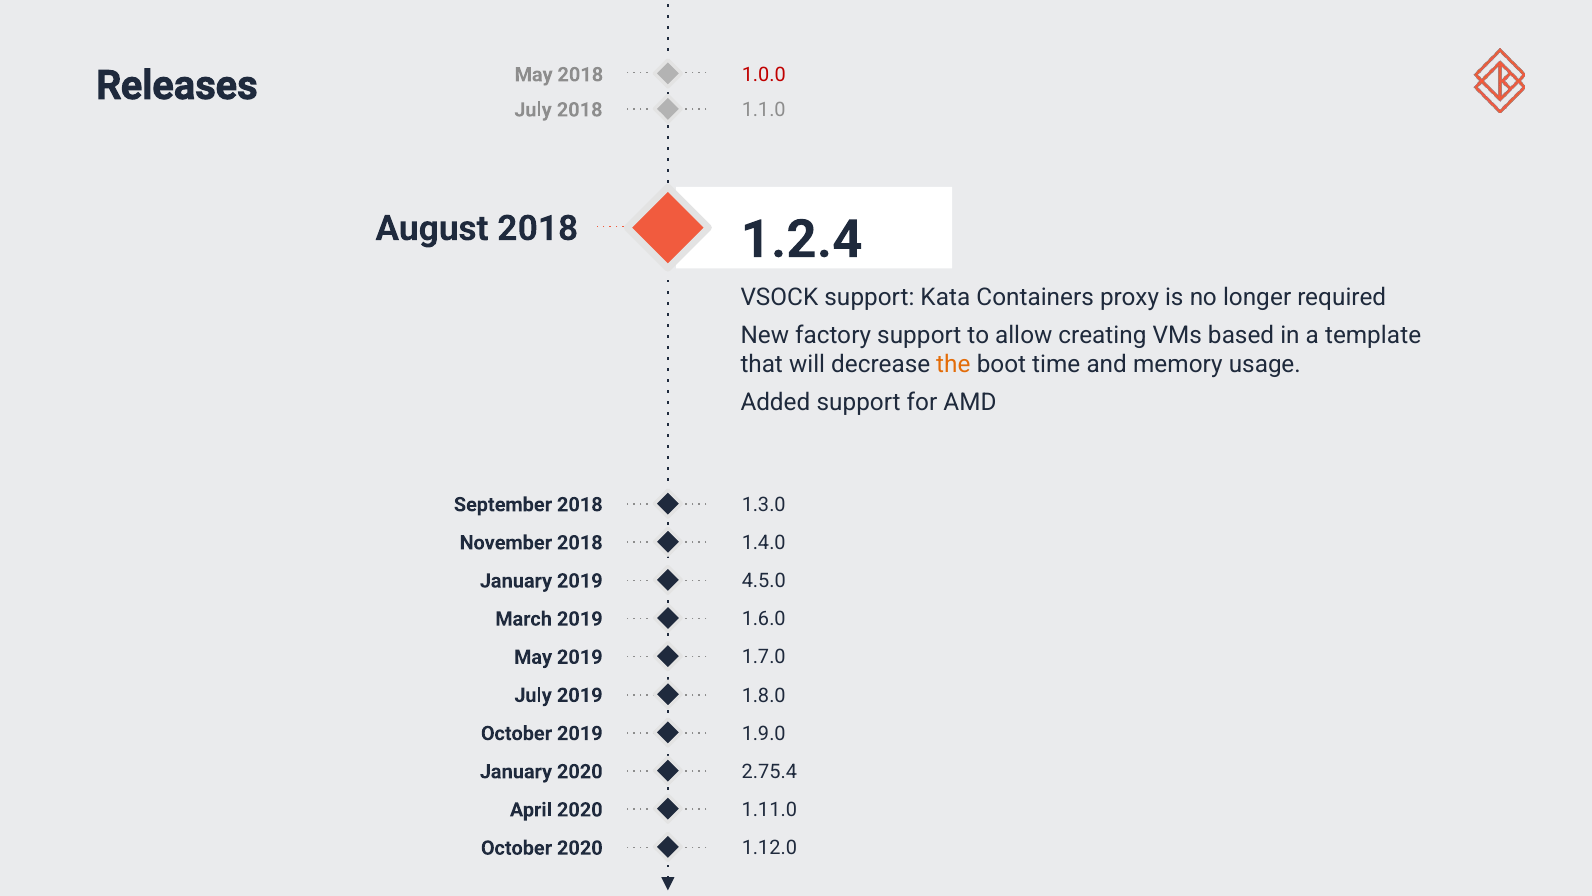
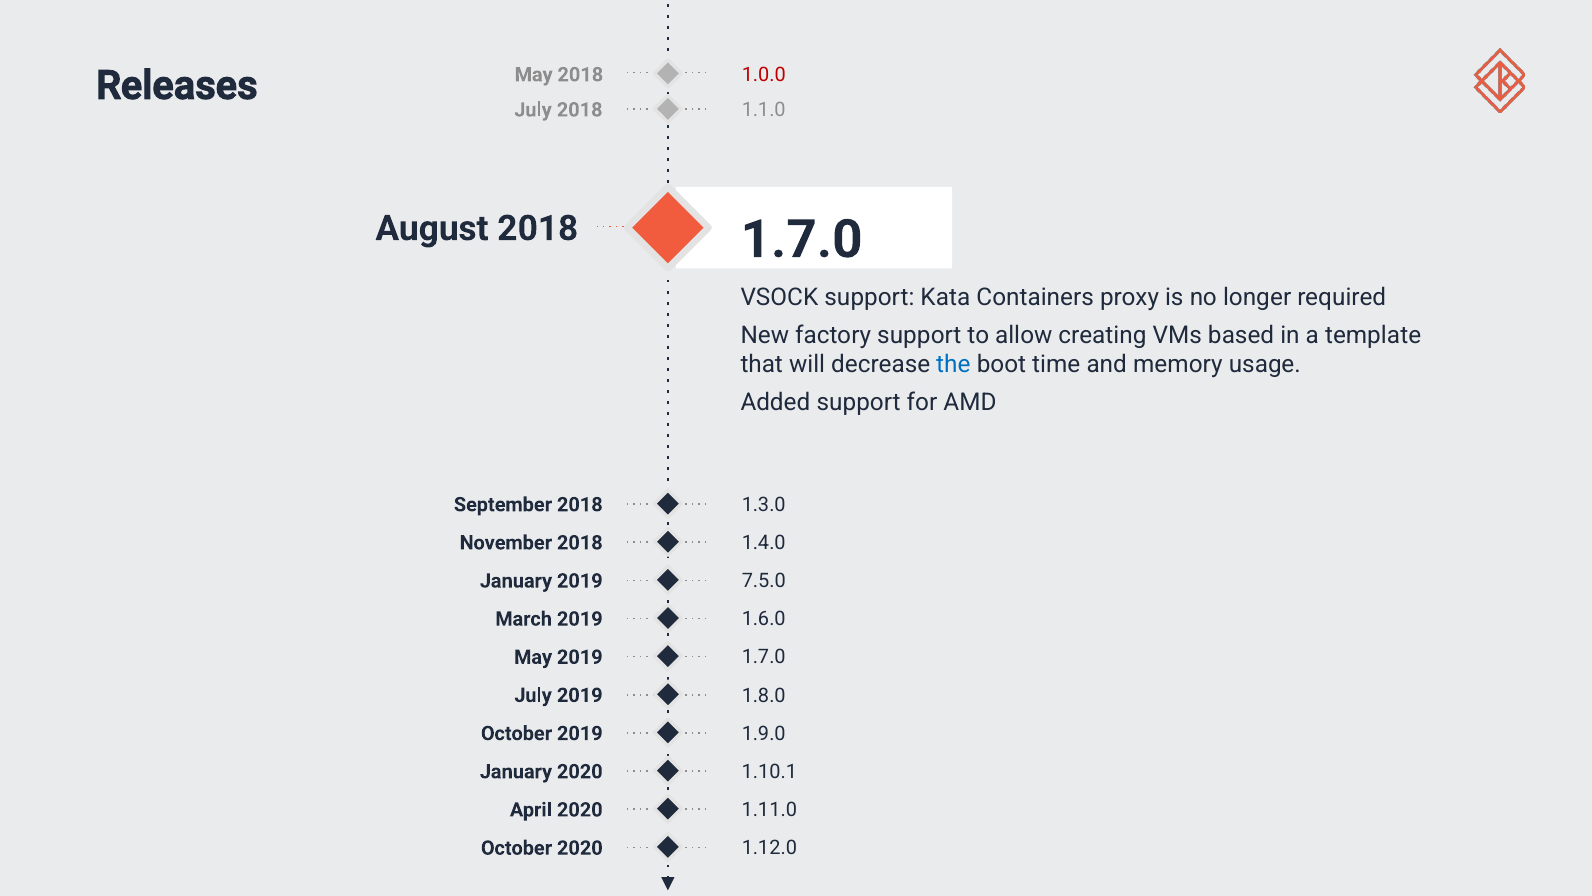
1.2.4: 1.2.4 -> 1.7.0 (802, 239)
the colour: orange -> blue (953, 364)
4.5.0: 4.5.0 -> 7.5.0 (764, 581)
2.75.4: 2.75.4 -> 1.10.1 (769, 771)
